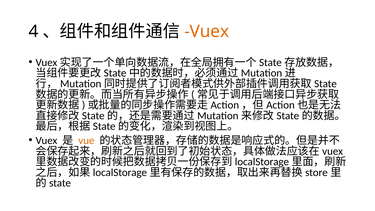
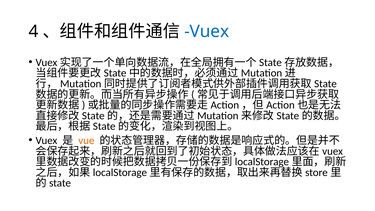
Vuex colour: orange -> blue (207, 32)
